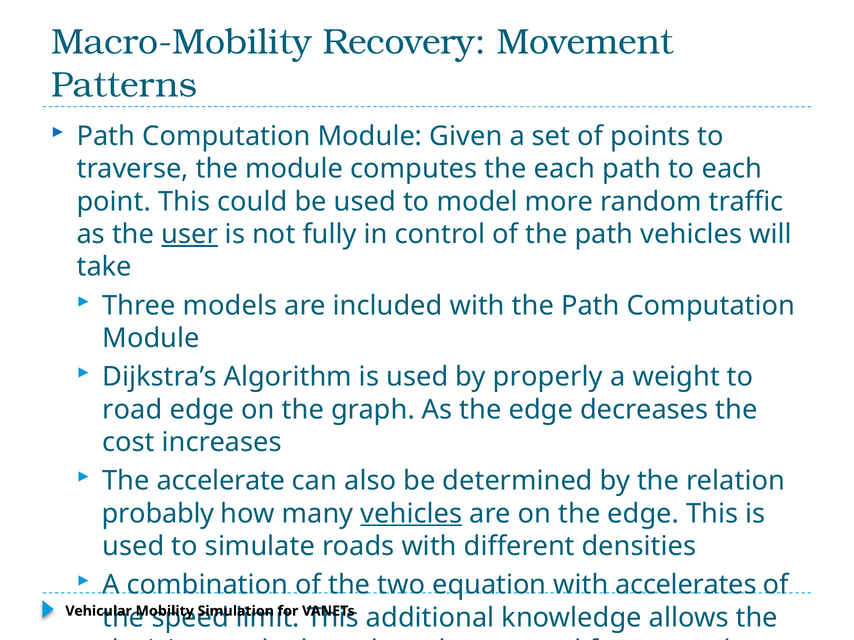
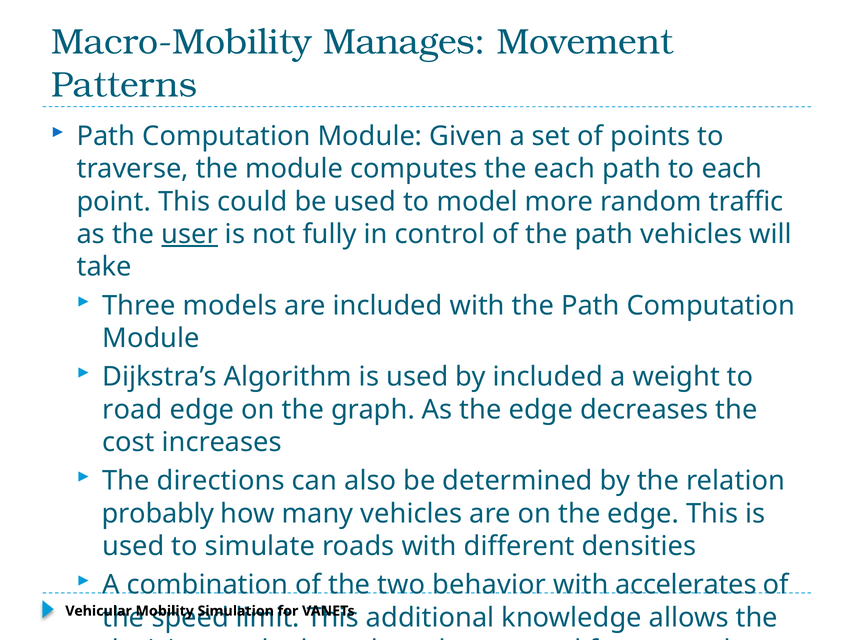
Recovery: Recovery -> Manages (404, 42)
by properly: properly -> included (548, 377)
accelerate: accelerate -> directions (221, 481)
vehicles underline: present -> none (411, 514)
equation: equation -> behavior (489, 585)
